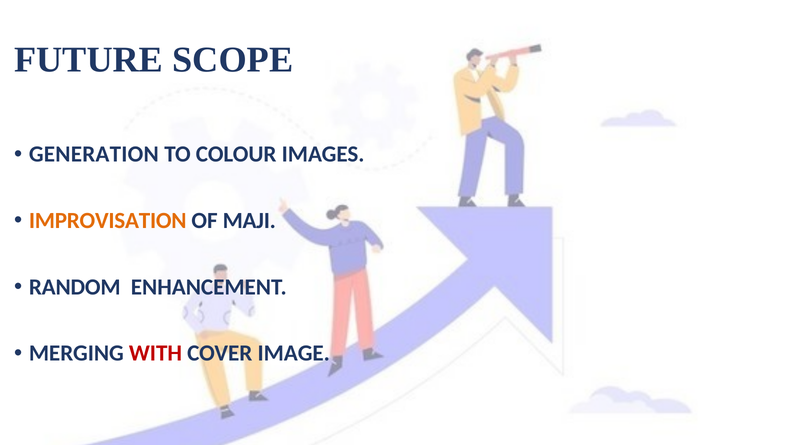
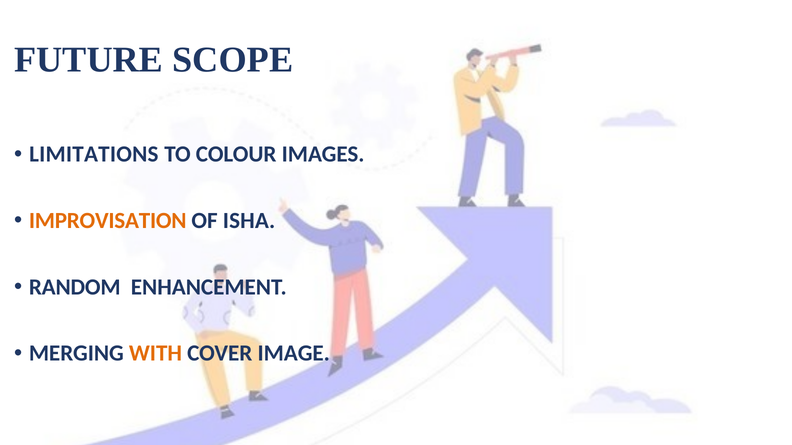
GENERATION: GENERATION -> LIMITATIONS (94, 155)
MAJI: MAJI -> ISHA (249, 221)
WITH colour: red -> orange (155, 354)
